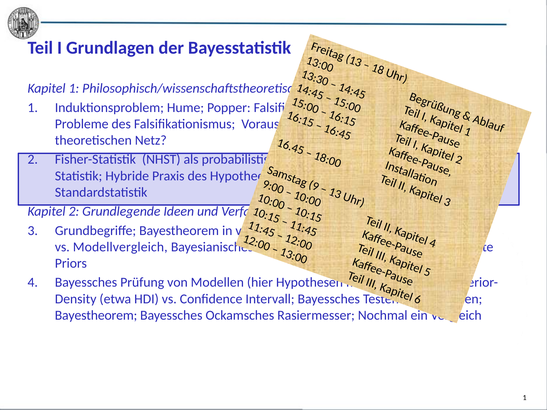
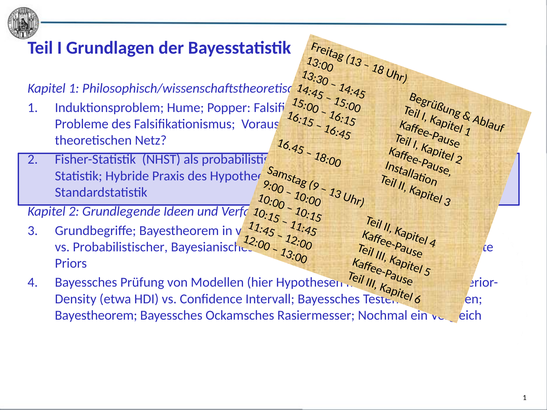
vs Modellvergleich: Modellvergleich -> Probabilistischer (120, 247)
